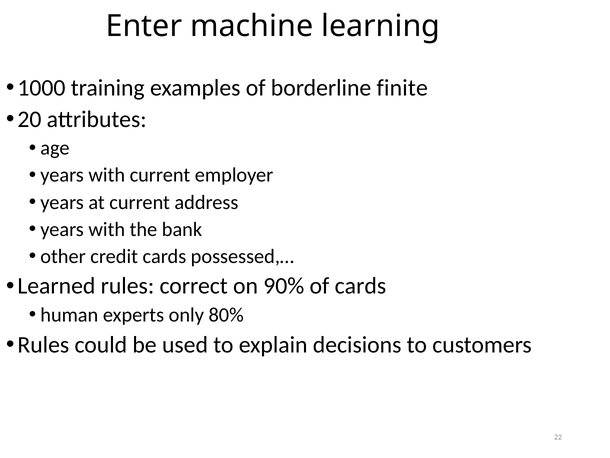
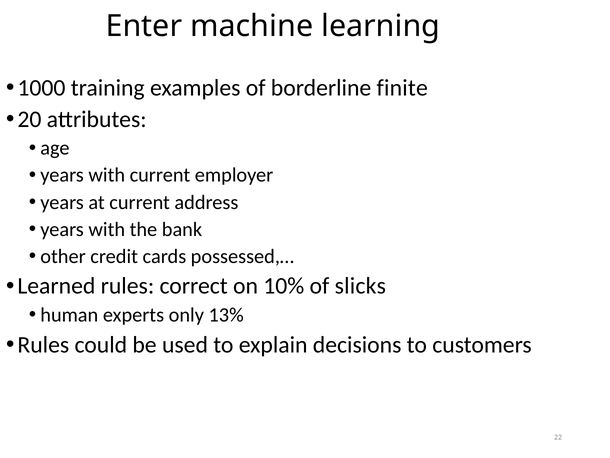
90%: 90% -> 10% (284, 286)
of cards: cards -> slicks (360, 286)
80%: 80% -> 13% (226, 315)
